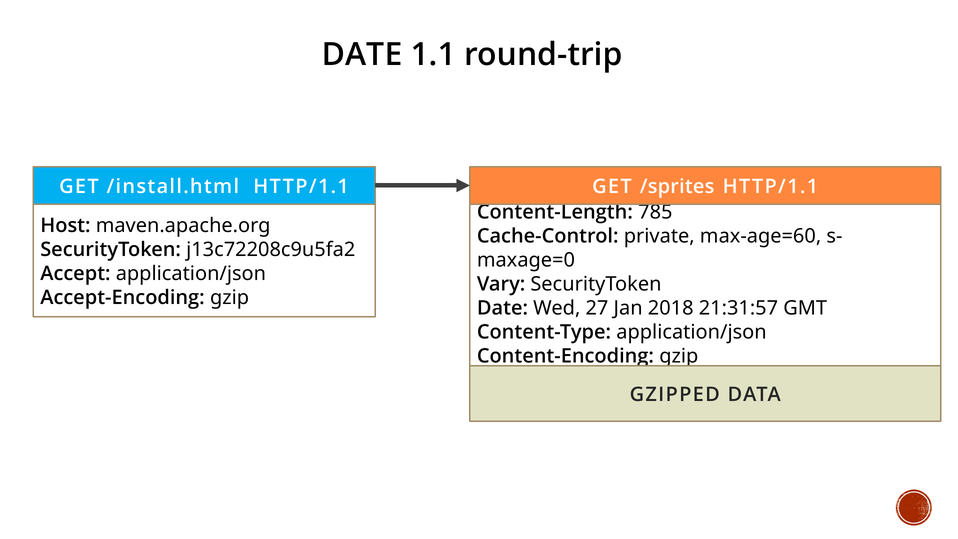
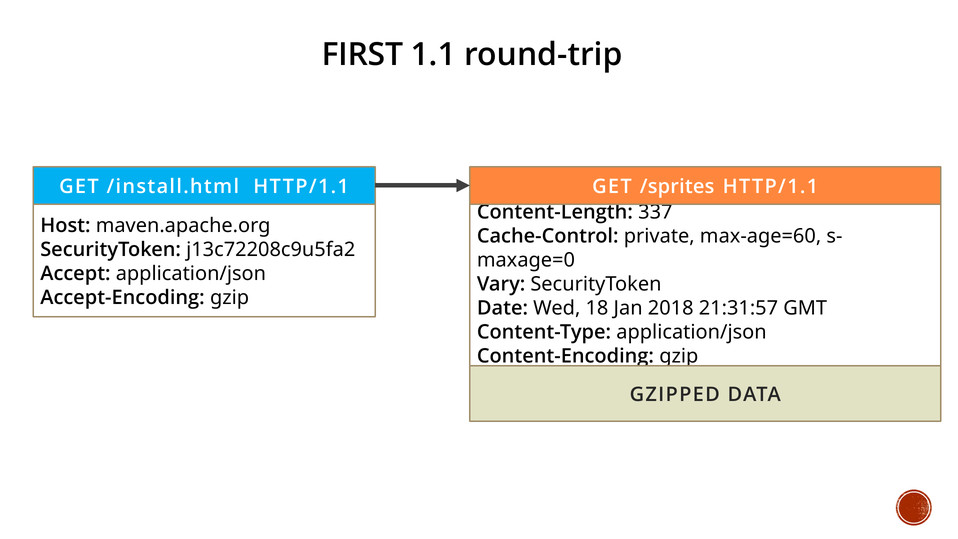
DATE: DATE -> FIRST (362, 55)
785: 785 -> 337 (655, 212)
27: 27 -> 18 (597, 308)
